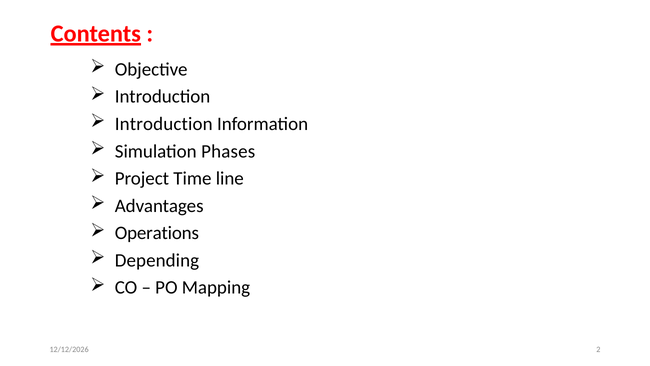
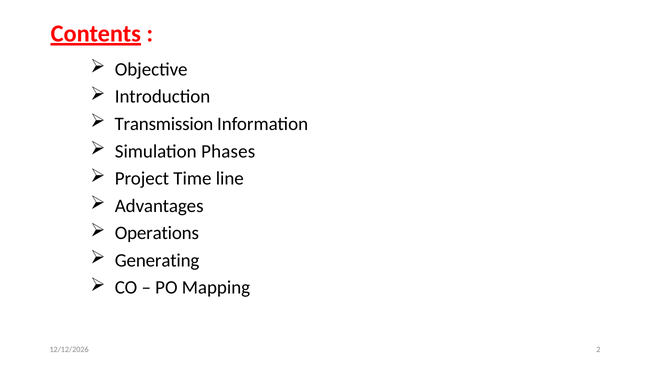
Introduction: Introduction -> Transmission (164, 124)
Depending: Depending -> Generating (157, 260)
